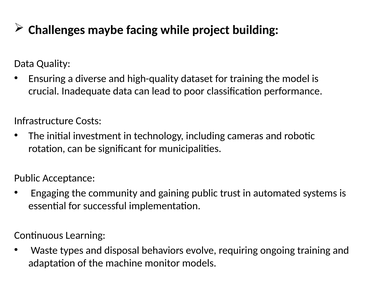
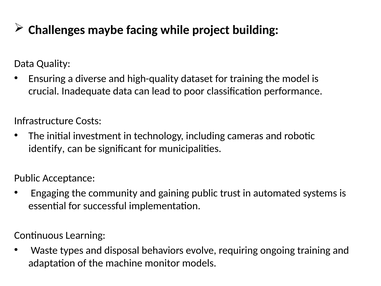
rotation: rotation -> identify (47, 148)
